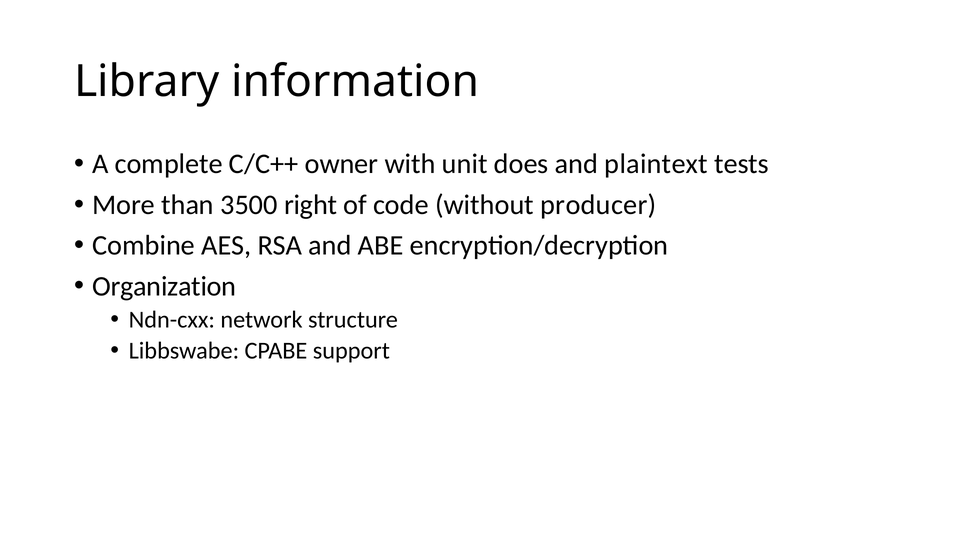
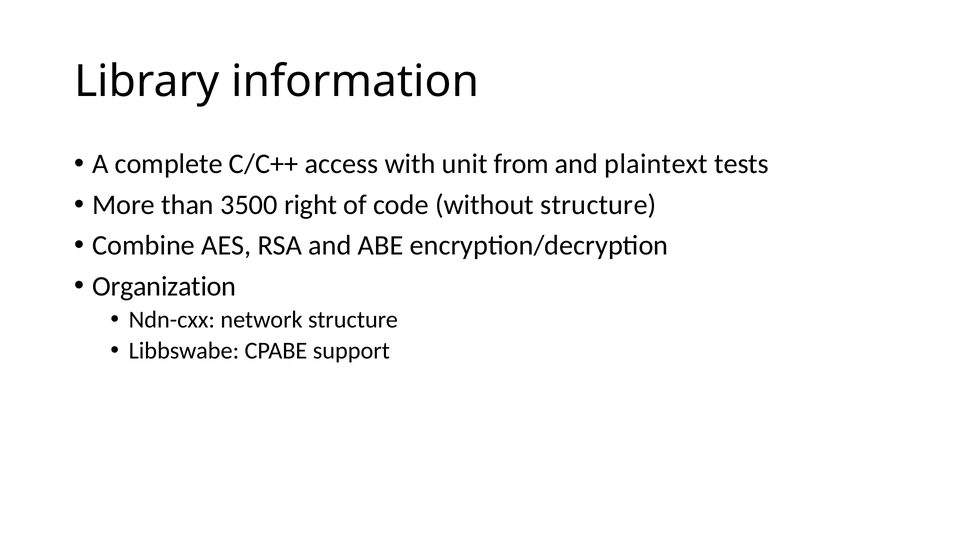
owner: owner -> access (342, 164)
does: does -> from (521, 164)
without producer: producer -> structure (598, 205)
